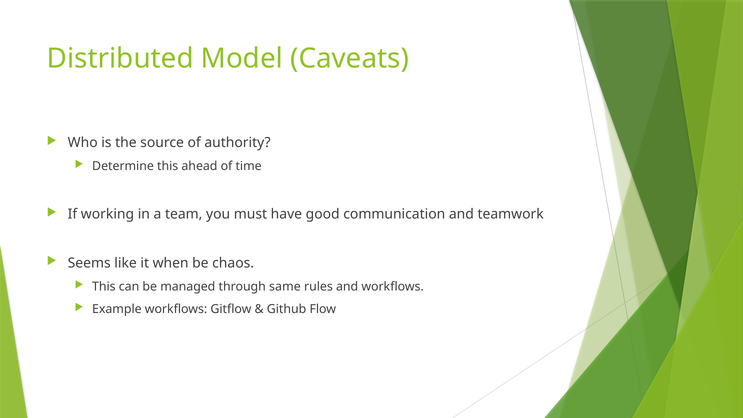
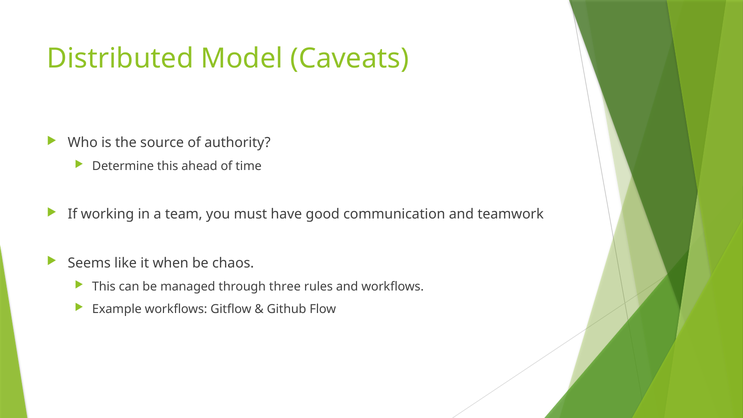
same: same -> three (285, 287)
